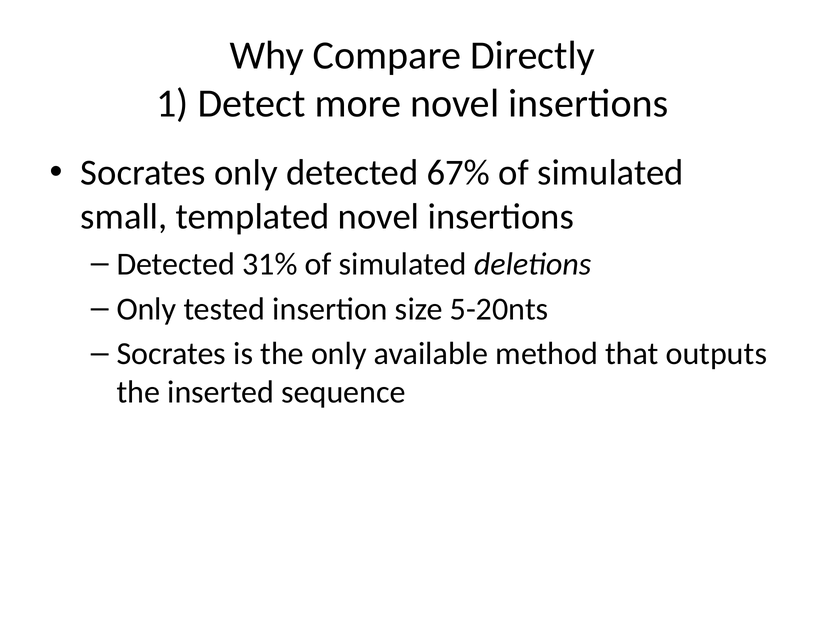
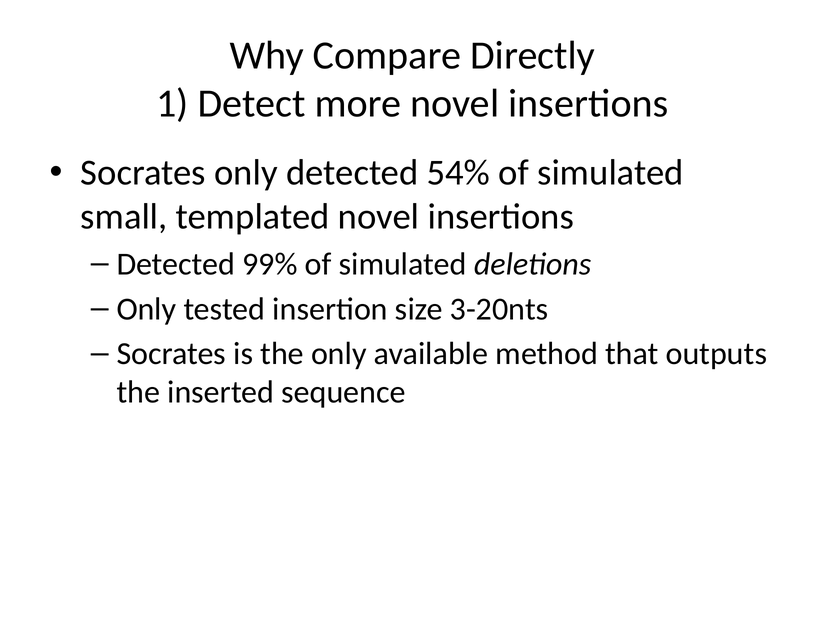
67%: 67% -> 54% (458, 173)
31%: 31% -> 99% (270, 264)
5-20nts: 5-20nts -> 3-20nts (499, 309)
